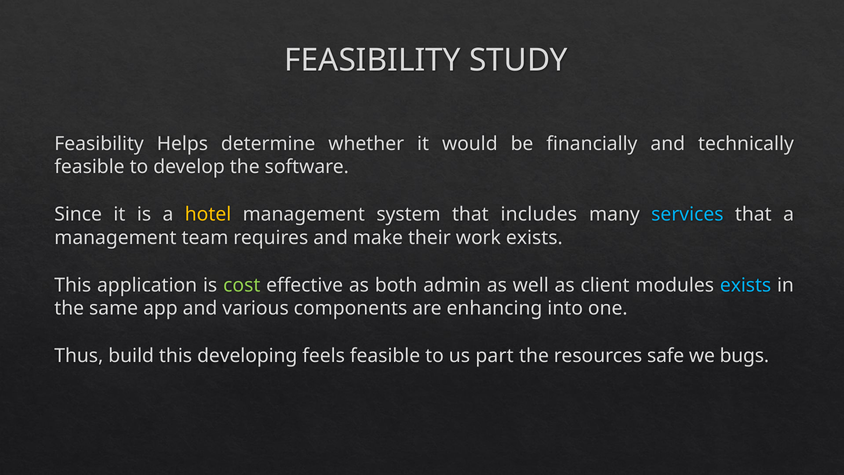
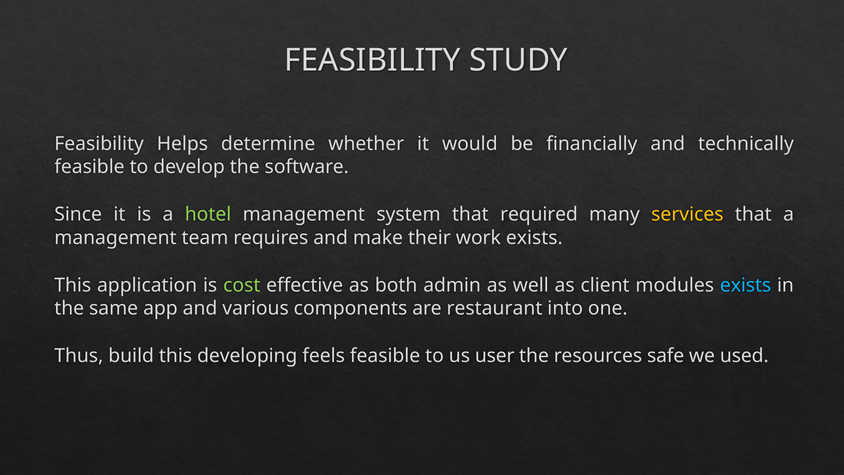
hotel colour: yellow -> light green (208, 215)
includes: includes -> required (539, 215)
services colour: light blue -> yellow (687, 215)
enhancing: enhancing -> restaurant (494, 308)
part: part -> user (495, 356)
bugs: bugs -> used (744, 356)
